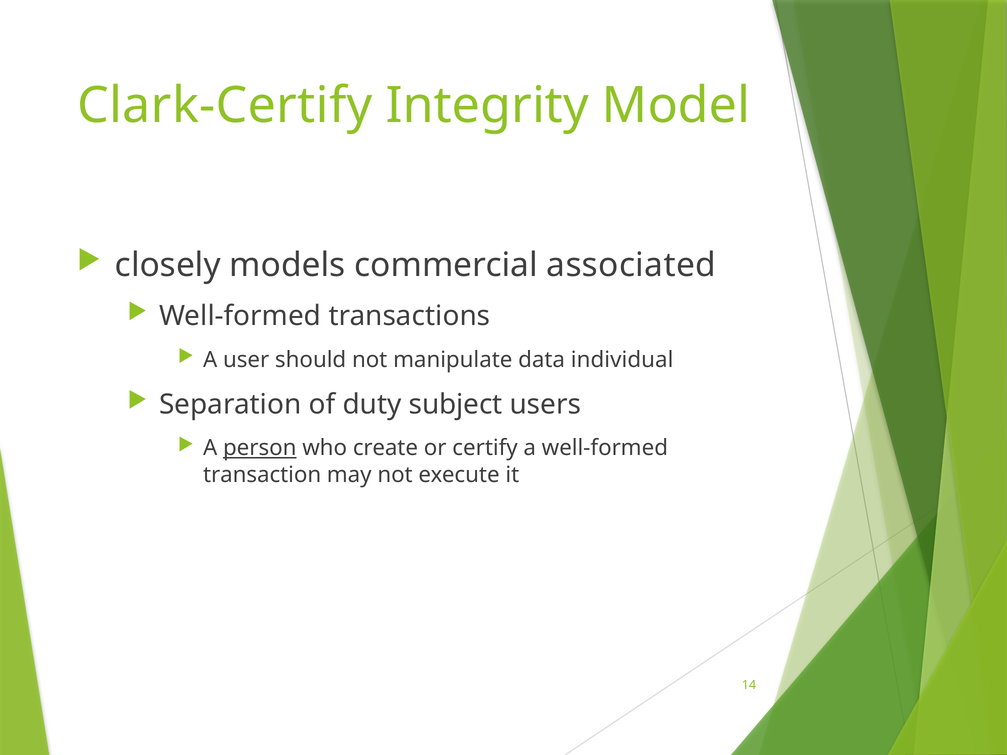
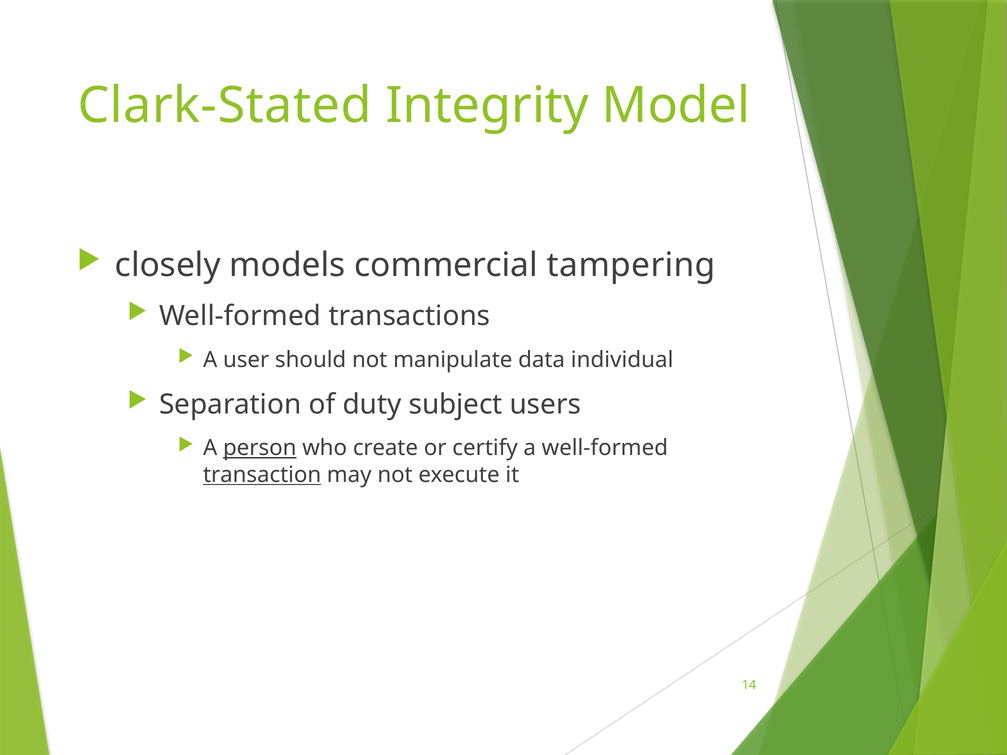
Clark-Certify: Clark-Certify -> Clark-Stated (225, 106)
associated: associated -> tampering (631, 265)
transaction underline: none -> present (262, 475)
